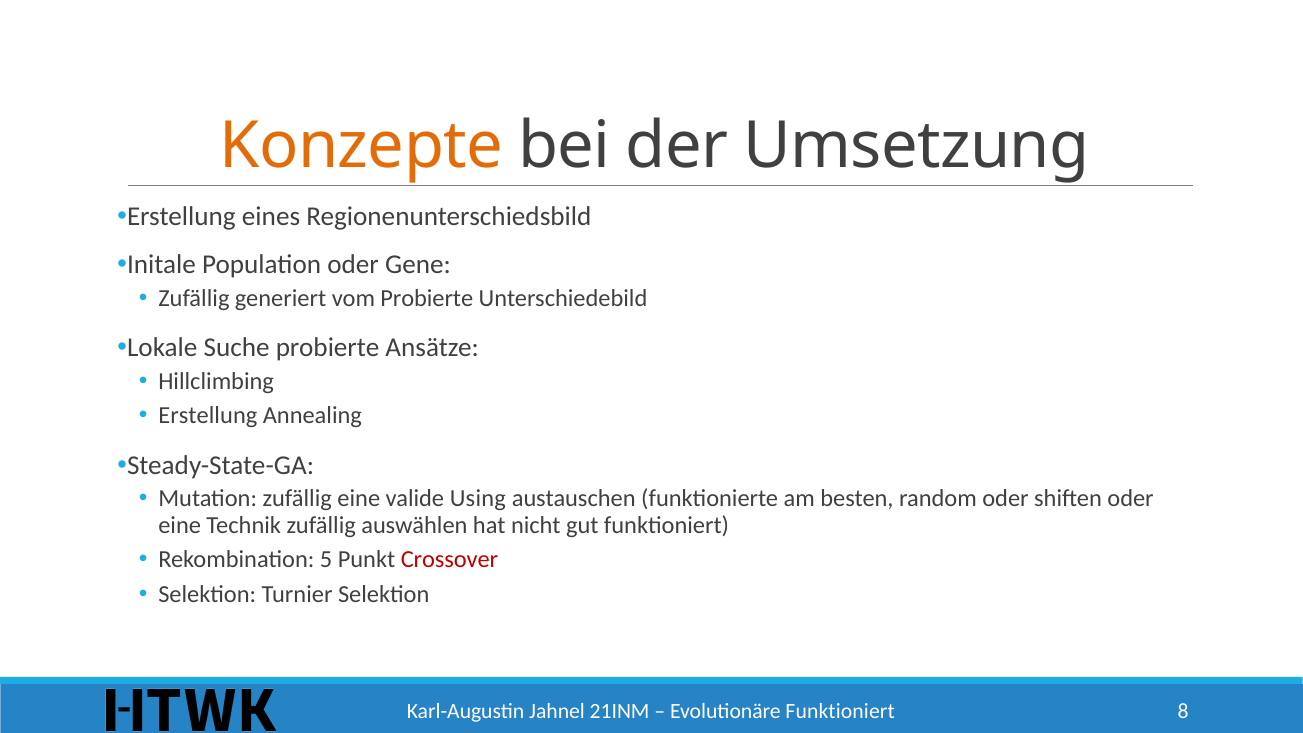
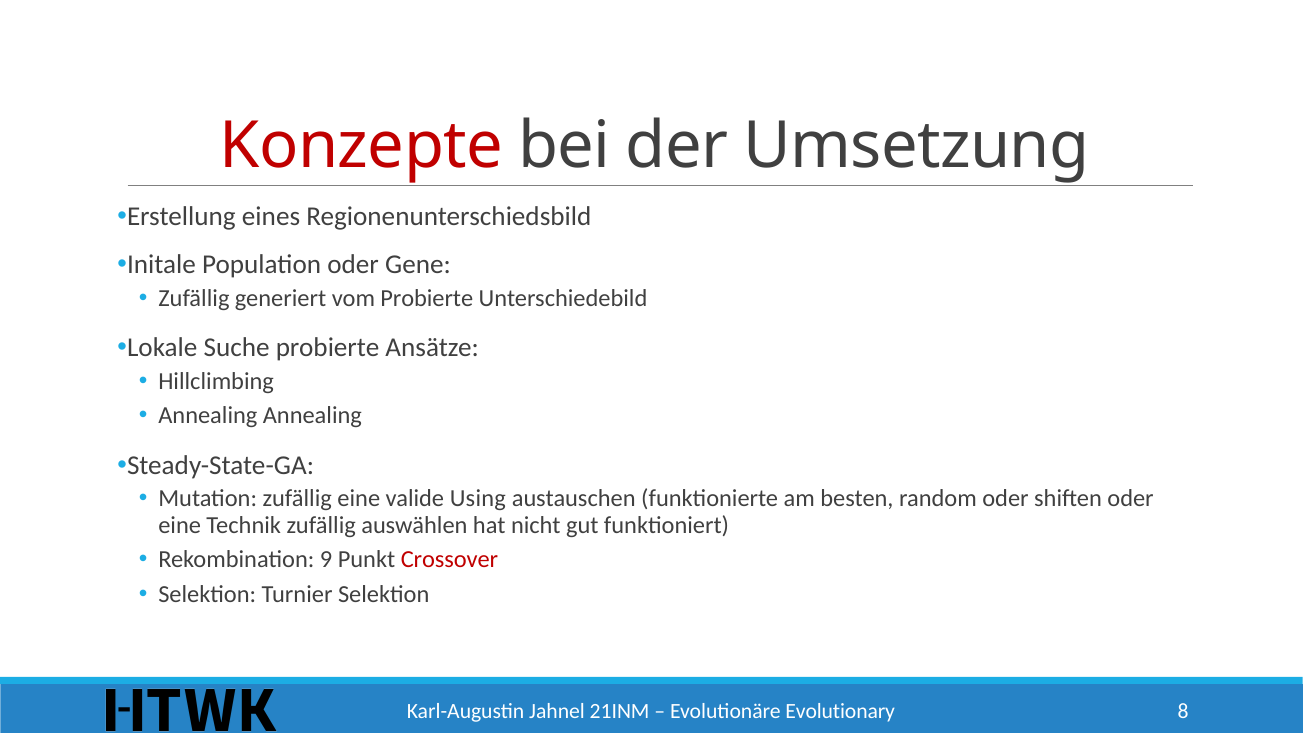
Konzepte colour: orange -> red (362, 146)
Erstellung: Erstellung -> Annealing (208, 416)
5: 5 -> 9 (326, 560)
Evolutionäre Funktioniert: Funktioniert -> Evolutionary (840, 711)
